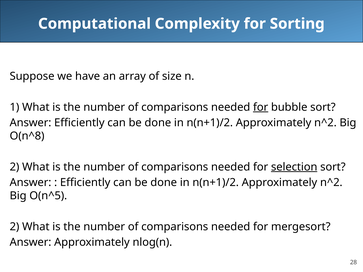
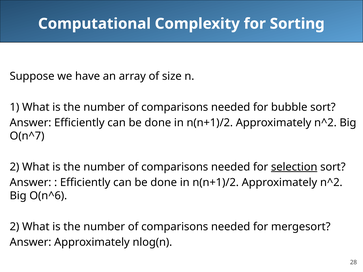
for underline: present -> none (261, 107)
O(n^8: O(n^8 -> O(n^7 (27, 136)
O(n^5: O(n^5 -> O(n^6 (48, 196)
